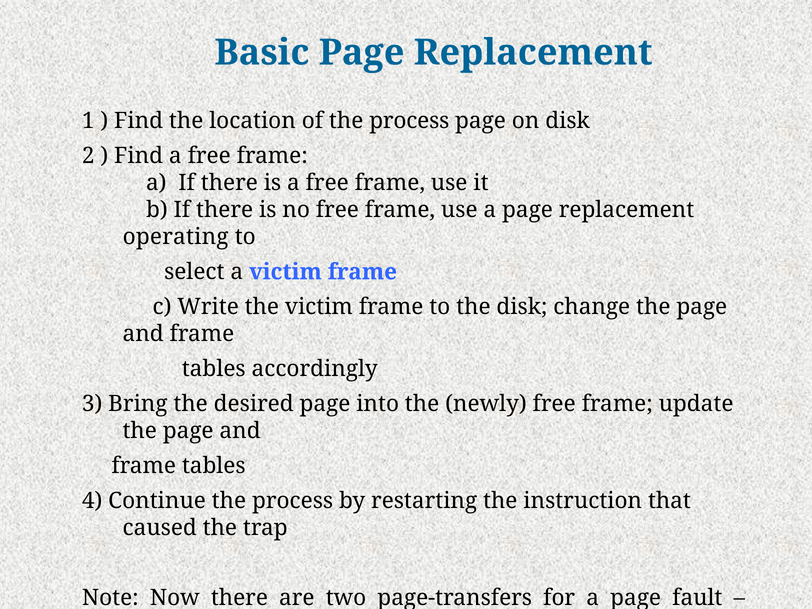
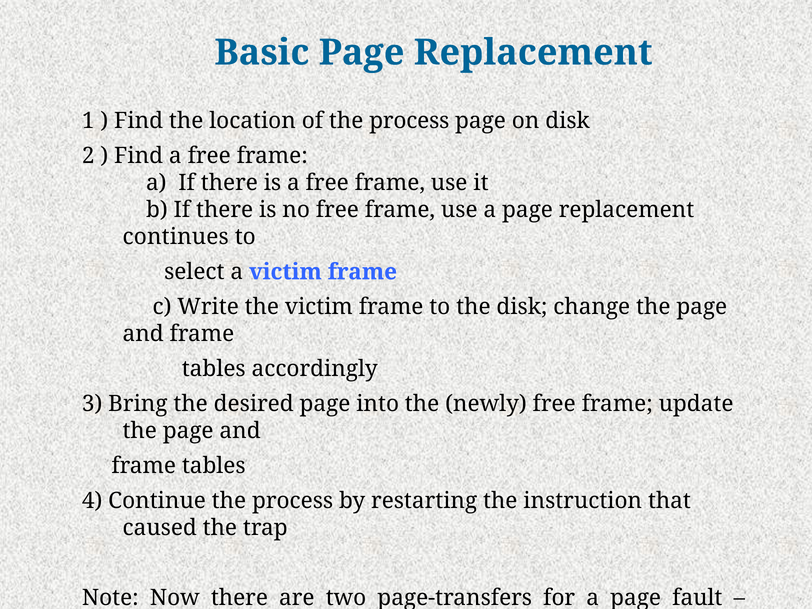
operating: operating -> continues (176, 237)
